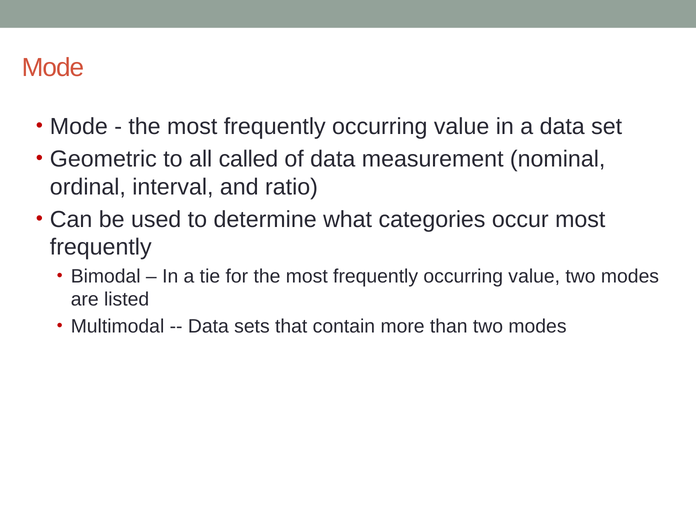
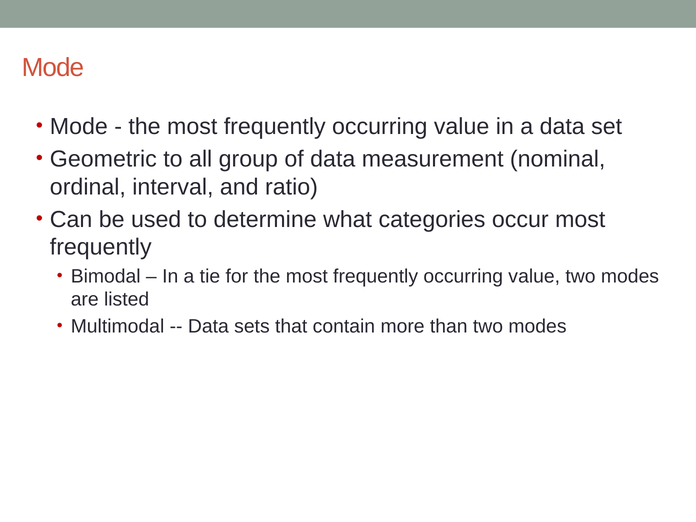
called: called -> group (248, 159)
